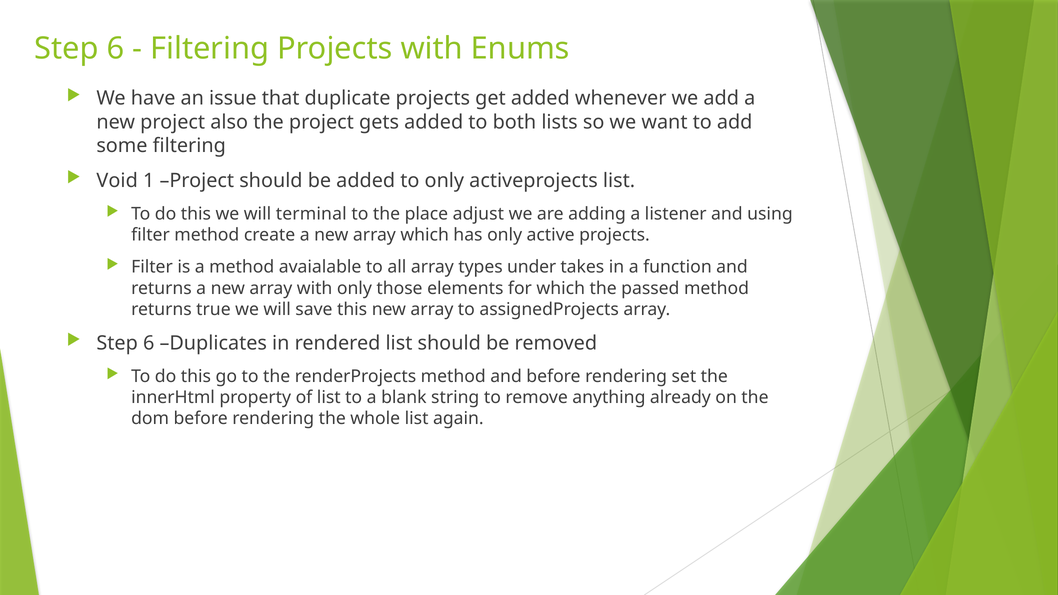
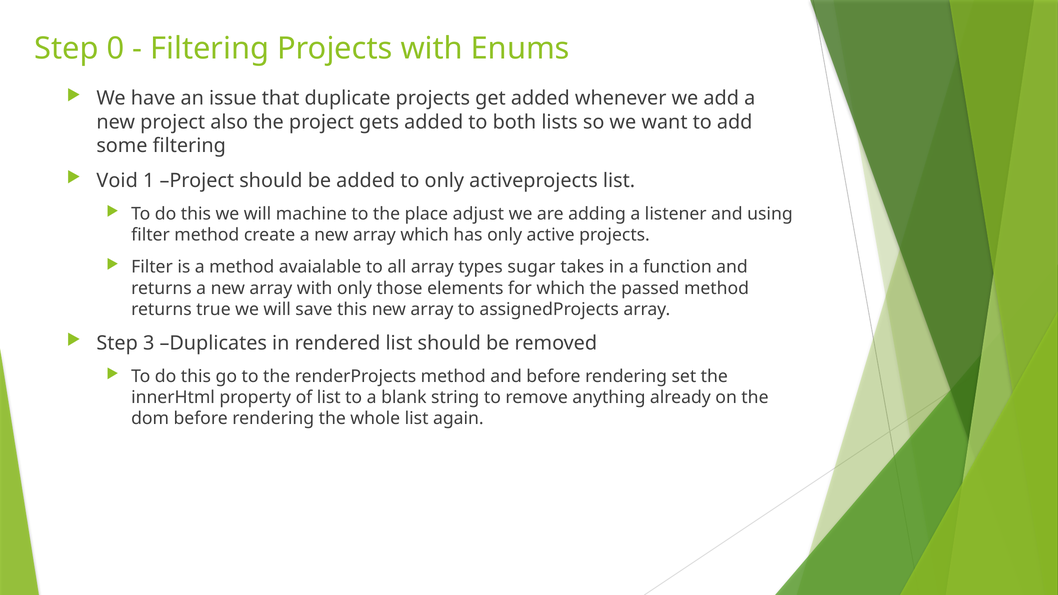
6: 6 -> 0 (116, 49)
terminal: terminal -> machine (311, 214)
under: under -> sugar (531, 267)
6: 6 -> 3 (149, 343)
